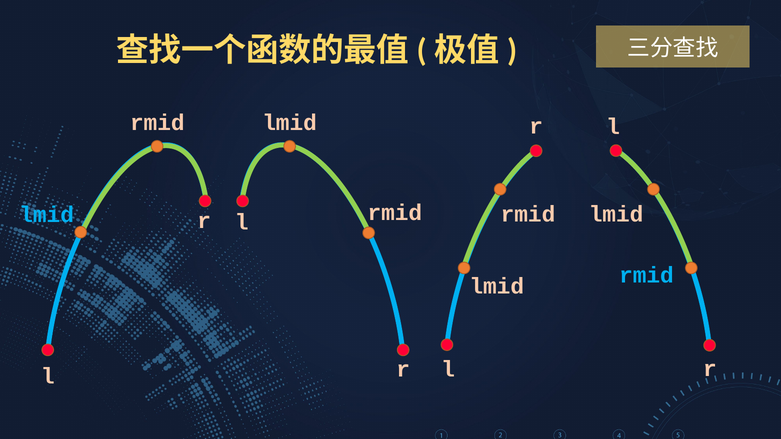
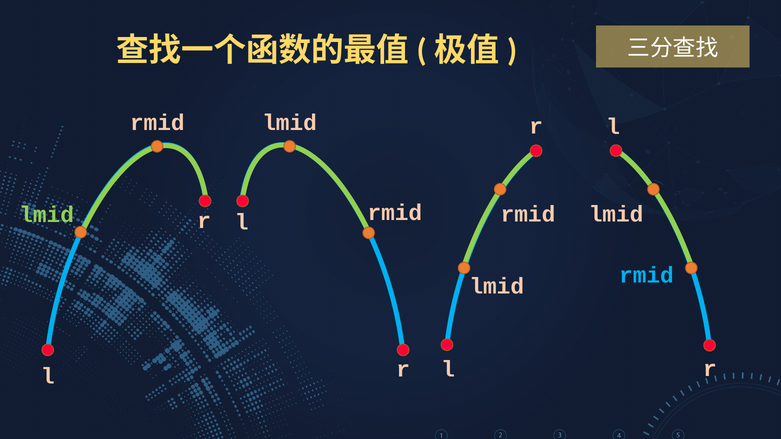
lmid colour: light blue -> light green (47, 215)
